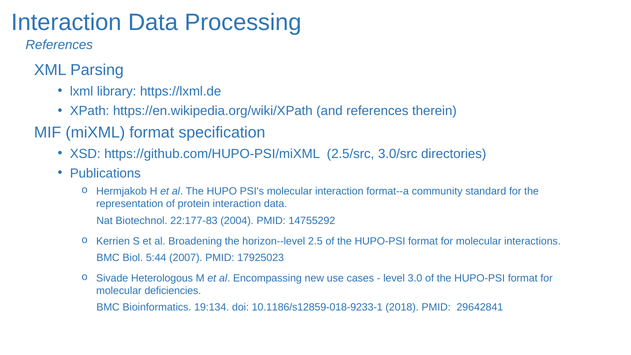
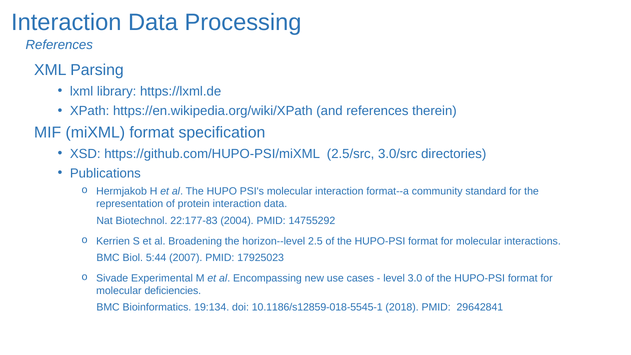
Heterologous: Heterologous -> Experimental (162, 278)
10.1186/s12859-018-9233-1: 10.1186/s12859-018-9233-1 -> 10.1186/s12859-018-5545-1 (317, 307)
